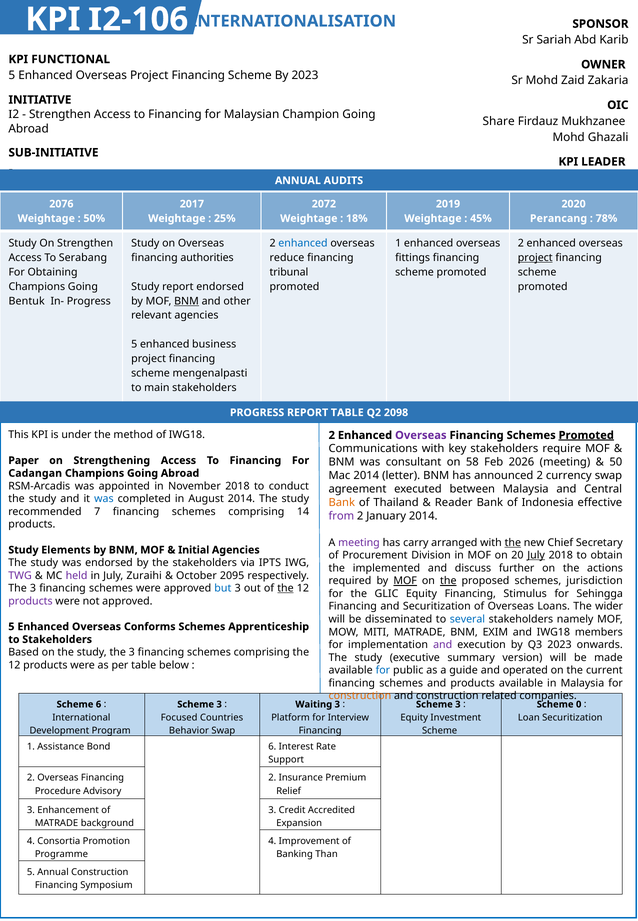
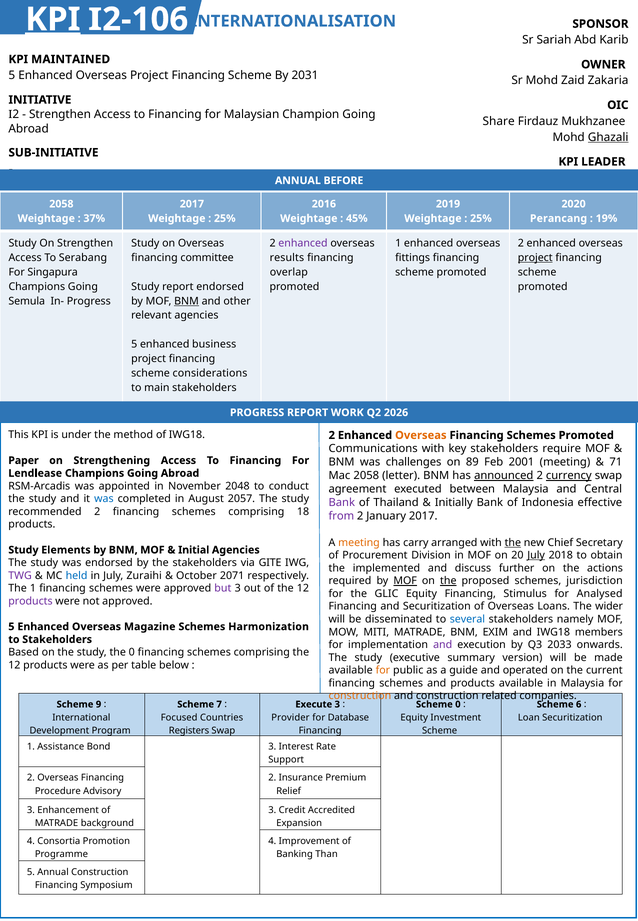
KPI underline: none -> present (53, 19)
FUNCTIONAL: FUNCTIONAL -> MAINTAINED (71, 59)
By 2023: 2023 -> 2031 (305, 75)
Ghazali underline: none -> present (608, 137)
AUDITS: AUDITS -> BEFORE (343, 181)
2076: 2076 -> 2058 (61, 204)
2072: 2072 -> 2016 (324, 204)
50%: 50% -> 37% (94, 219)
18%: 18% -> 45% (357, 219)
45%: 45% -> 25% (481, 219)
78%: 78% -> 19% (607, 219)
enhanced colour: blue -> purple (303, 243)
authorities: authorities -> committee (207, 258)
reduce: reduce -> results (287, 258)
Obtaining: Obtaining -> Singapura (53, 272)
tribunal: tribunal -> overlap (289, 272)
Bentuk: Bentuk -> Semula (27, 301)
mengenalpasti: mengenalpasti -> considerations (210, 374)
REPORT TABLE: TABLE -> WORK (347, 413)
2098: 2098 -> 2026 (396, 413)
Overseas colour: purple -> orange (421, 436)
Promoted underline: present -> none (586, 436)
consultant: consultant -> challenges (414, 462)
58: 58 -> 89 (472, 462)
2026: 2026 -> 2001 (521, 462)
50: 50 -> 71 (616, 462)
Cadangan: Cadangan -> Lendlease (35, 474)
Mac 2014: 2014 -> 2058 (366, 476)
announced underline: none -> present (504, 476)
currency underline: none -> present (569, 476)
November 2018: 2018 -> 2048 (237, 486)
August 2014: 2014 -> 2057 (241, 499)
Bank colour: orange -> purple (342, 503)
Reader: Reader -> Initially (454, 503)
recommended 7: 7 -> 2 (97, 512)
14: 14 -> 18 (303, 512)
January 2014: 2014 -> 2017 (423, 516)
meeting colour: purple -> orange (359, 543)
IPTS: IPTS -> GITE (270, 563)
held colour: purple -> blue (77, 576)
2095: 2095 -> 2071 (232, 576)
3: 3 -> 1 (33, 589)
but colour: blue -> purple (223, 589)
the underline: present -> none (285, 589)
Sehingga: Sehingga -> Analysed (600, 594)
Conforms: Conforms -> Magazine (150, 627)
Apprenticeship: Apprenticeship -> Harmonization (269, 627)
Q3 2023: 2023 -> 2033 (559, 645)
study the 3: 3 -> 0 (132, 653)
for colour: blue -> orange (383, 671)
Scheme 6: 6 -> 9 (99, 705)
3: 3 -> 7 (219, 705)
Waiting: Waiting -> Execute (314, 705)
3: 3 -> 0 (458, 705)
0: 0 -> 6 (579, 705)
Platform: Platform -> Provider (290, 718)
Interview: Interview -> Database (348, 718)
Behavior: Behavior -> Registers (189, 731)
Bond 6: 6 -> 3 (272, 747)
